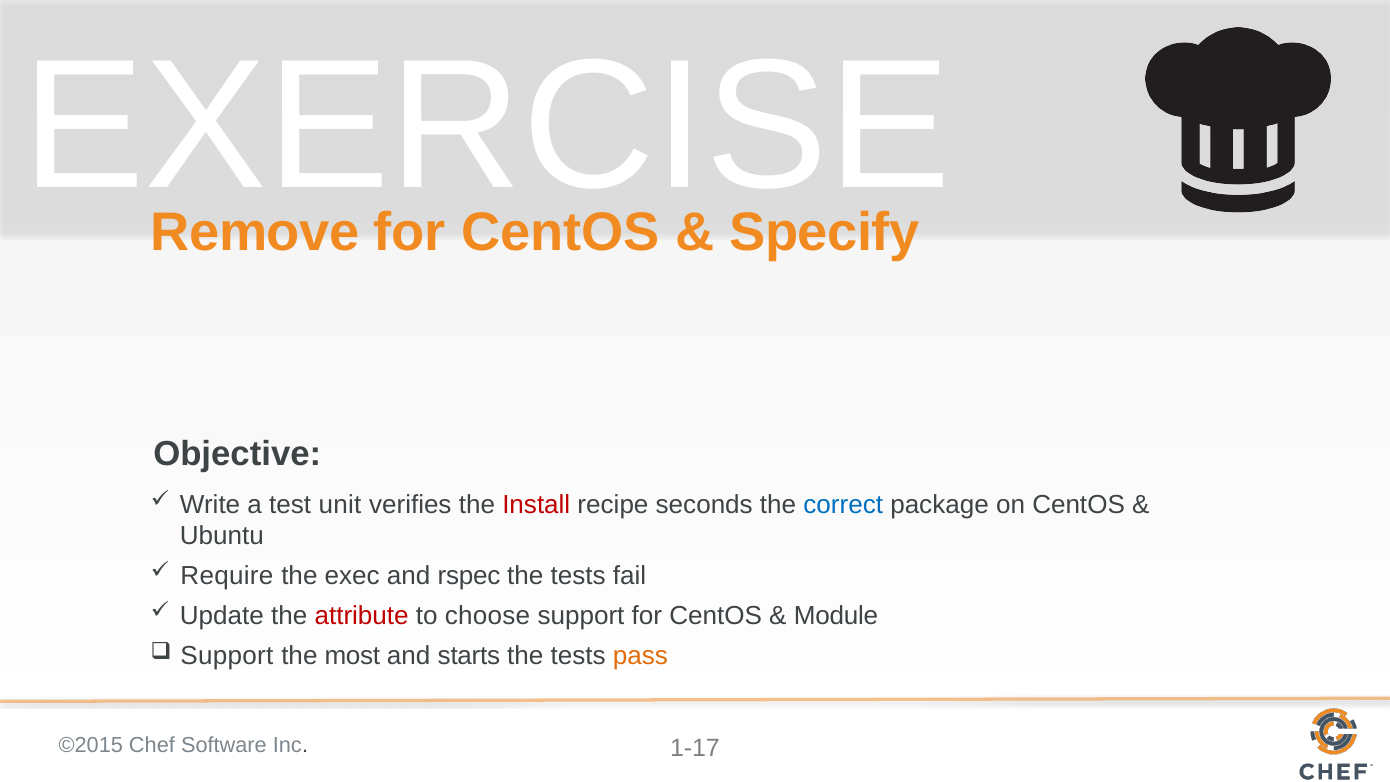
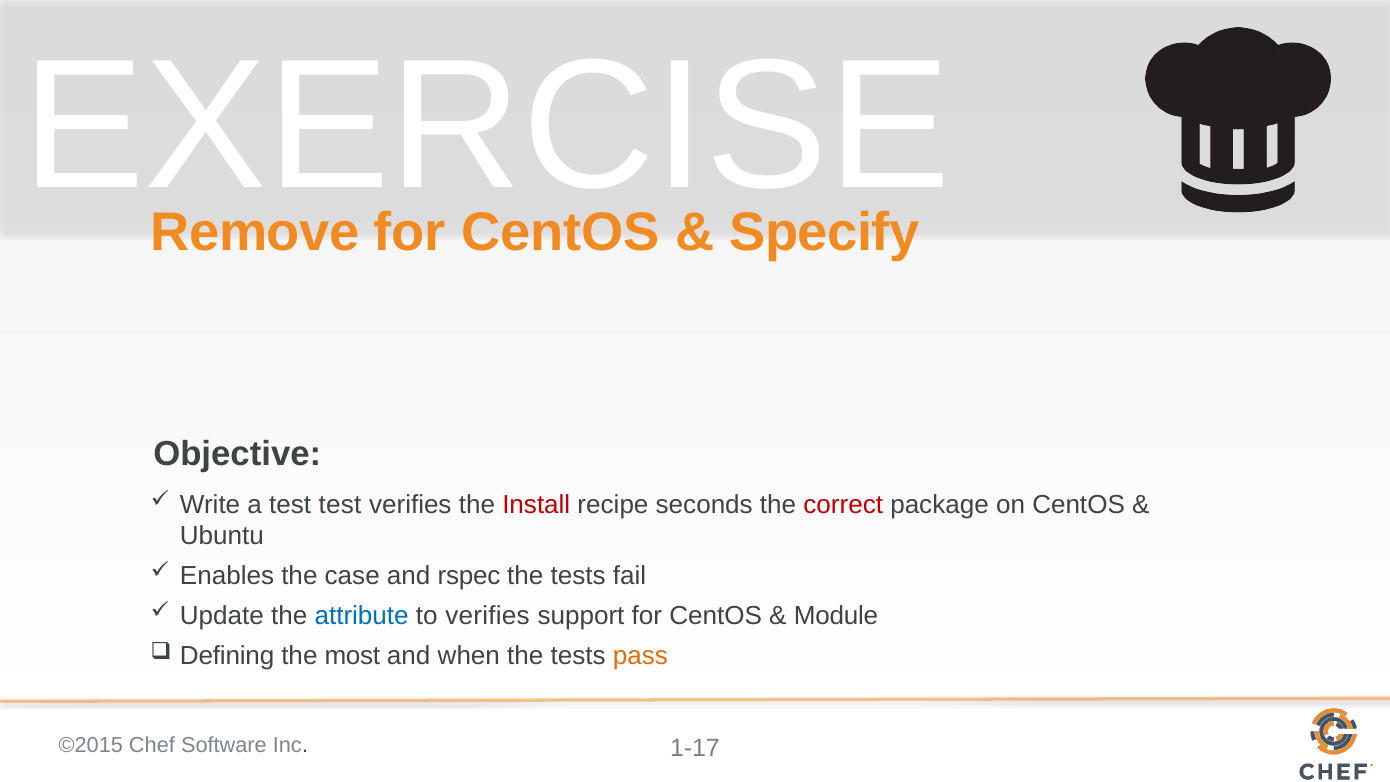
test unit: unit -> test (340, 505)
correct colour: blue -> red (843, 505)
Require: Require -> Enables (227, 576)
exec: exec -> case (352, 576)
attribute colour: red -> blue (362, 616)
to choose: choose -> verifies (487, 616)
Support: Support -> Defining (227, 656)
starts: starts -> when (469, 656)
